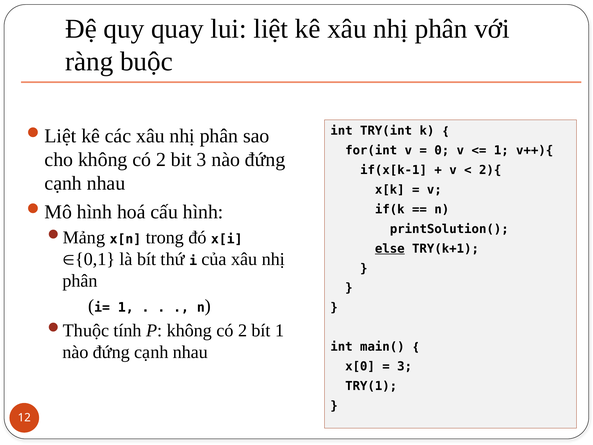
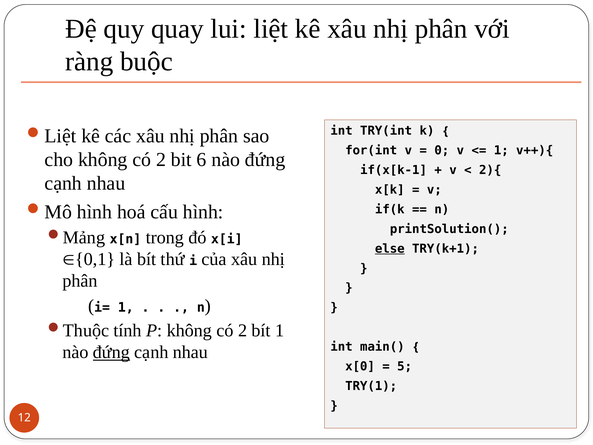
bit 3: 3 -> 6 (202, 160)
đứng underline: none -> present (111, 352)
3: 3 -> 5 (405, 366)
